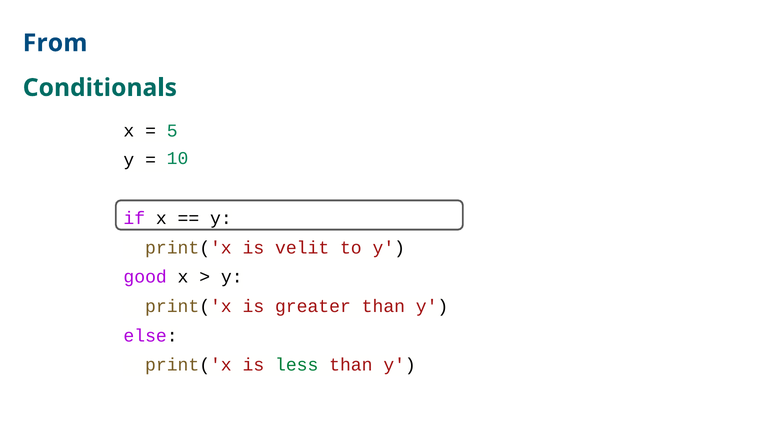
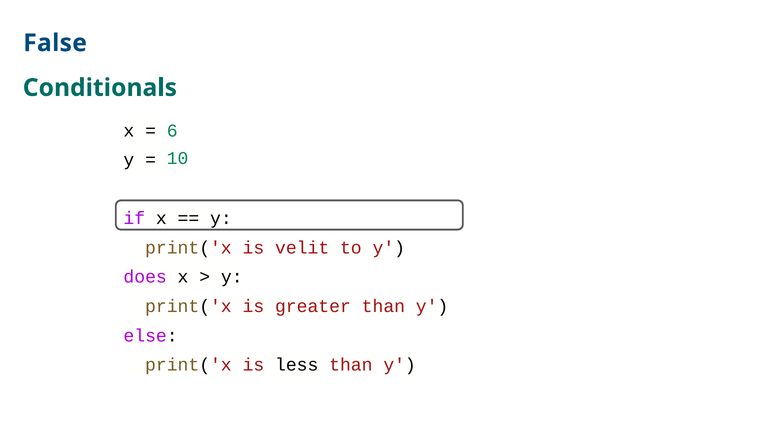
From: From -> False (55, 43)
5: 5 -> 6 (172, 131)
good: good -> does (145, 277)
less colour: green -> black (297, 365)
